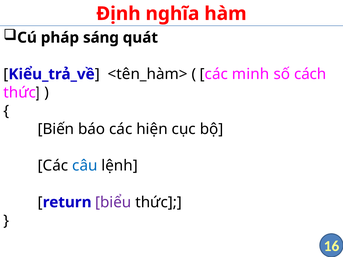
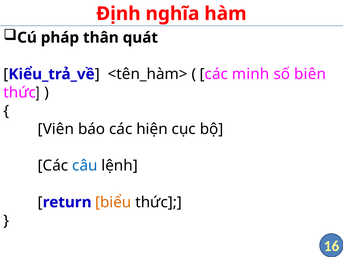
sáng: sáng -> thân (101, 38)
cách: cách -> biên (310, 74)
Biến: Biến -> Viên (56, 129)
biểu colour: purple -> orange (113, 202)
